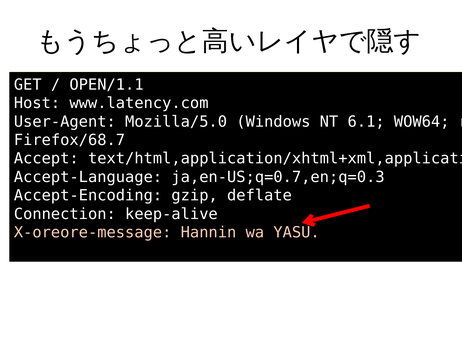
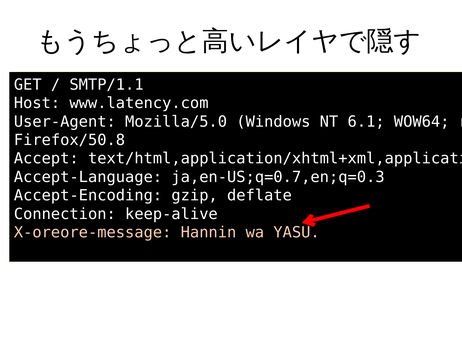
OPEN/1.1: OPEN/1.1 -> SMTP/1.1 (107, 85)
Firefox/68.7: Firefox/68.7 -> Firefox/50.8 (69, 140)
